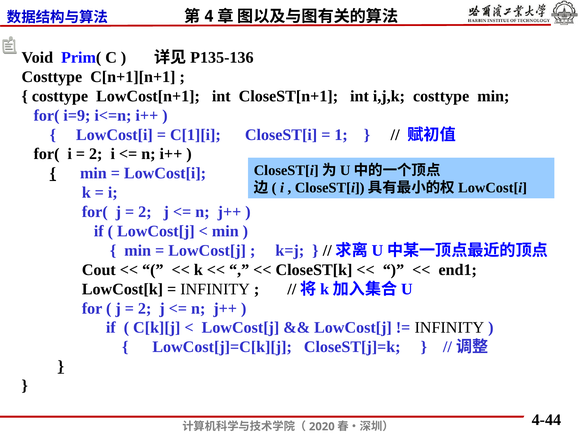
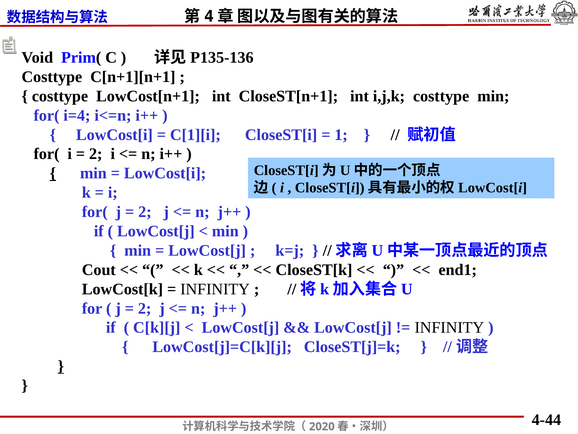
i=9: i=9 -> i=4 (77, 115)
